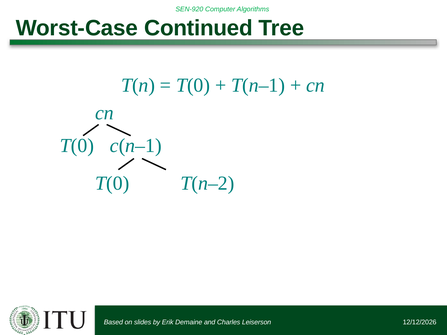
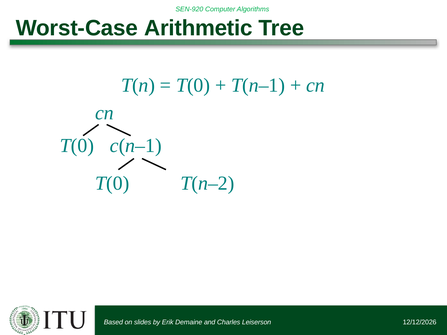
Continued: Continued -> Arithmetic (198, 28)
